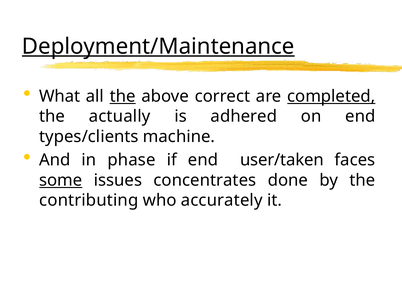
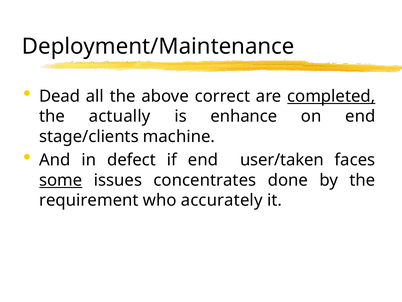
Deployment/Maintenance underline: present -> none (158, 46)
What: What -> Dead (60, 96)
the underline: present -> none (123, 96)
adhered: adhered -> enhance (244, 116)
types/clients: types/clients -> stage/clients (89, 136)
phase: phase -> defect (132, 160)
contributing: contributing -> requirement (89, 200)
